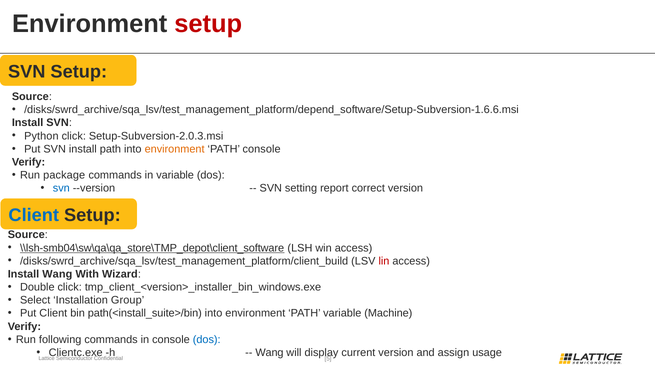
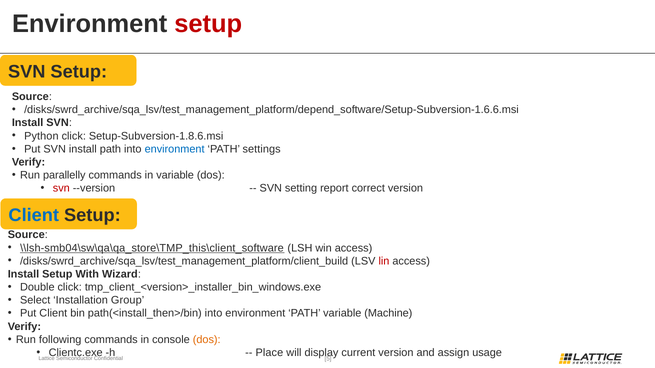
Setup-Subversion-2.0.3.msi: Setup-Subversion-2.0.3.msi -> Setup-Subversion-1.8.6.msi (156, 136)
environment colour: orange -> blue (175, 149)
PATH console: console -> settings (262, 149)
package: package -> parallelly (64, 175)
svn colour: blue -> red (61, 188)
\\lsh-smb04\sw\qa\qa_store\TMP_depot\client_software: \\lsh-smb04\sw\qa\qa_store\TMP_depot\client_software -> \\lsh-smb04\sw\qa\qa_store\TMP_this\client_software (152, 248)
Install Wang: Wang -> Setup (57, 274)
path(<install_suite>/bin: path(<install_suite>/bin -> path(<install_then>/bin (145, 314)
dos colour: blue -> orange (207, 340)
Wang: Wang -> Place (269, 353)
